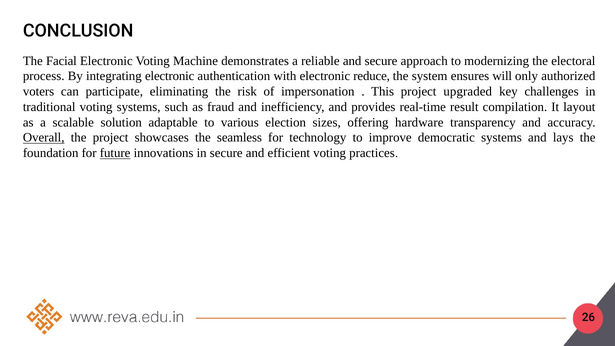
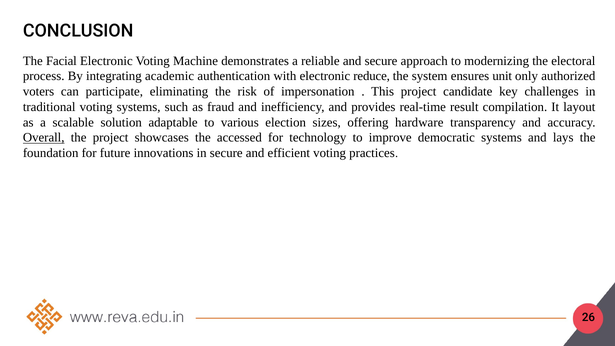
integrating electronic: electronic -> academic (170, 76)
will: will -> unit (502, 76)
upgraded: upgraded -> candidate (468, 92)
seamless: seamless -> accessed (239, 138)
future underline: present -> none (115, 153)
